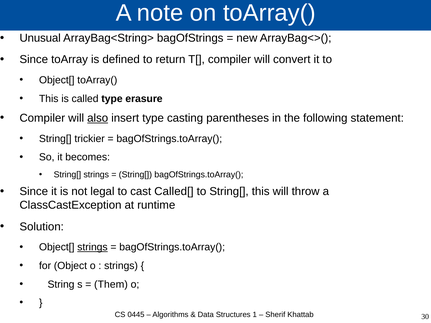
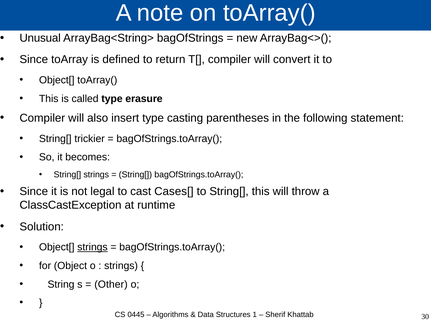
also underline: present -> none (98, 118)
Called[: Called[ -> Cases[ (174, 192)
Them: Them -> Other (111, 284)
